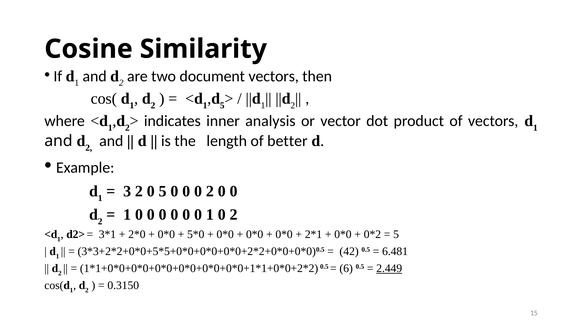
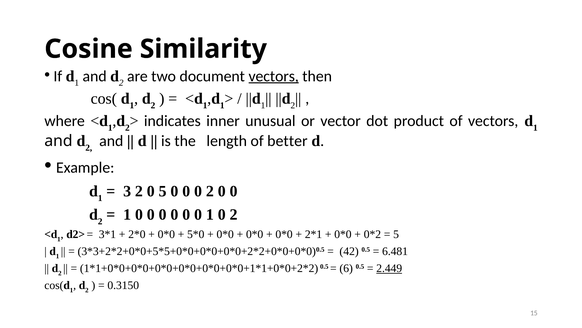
vectors underline: none -> present (274, 76)
5: 5 -> 1 (222, 105)
analysis: analysis -> unusual (270, 121)
